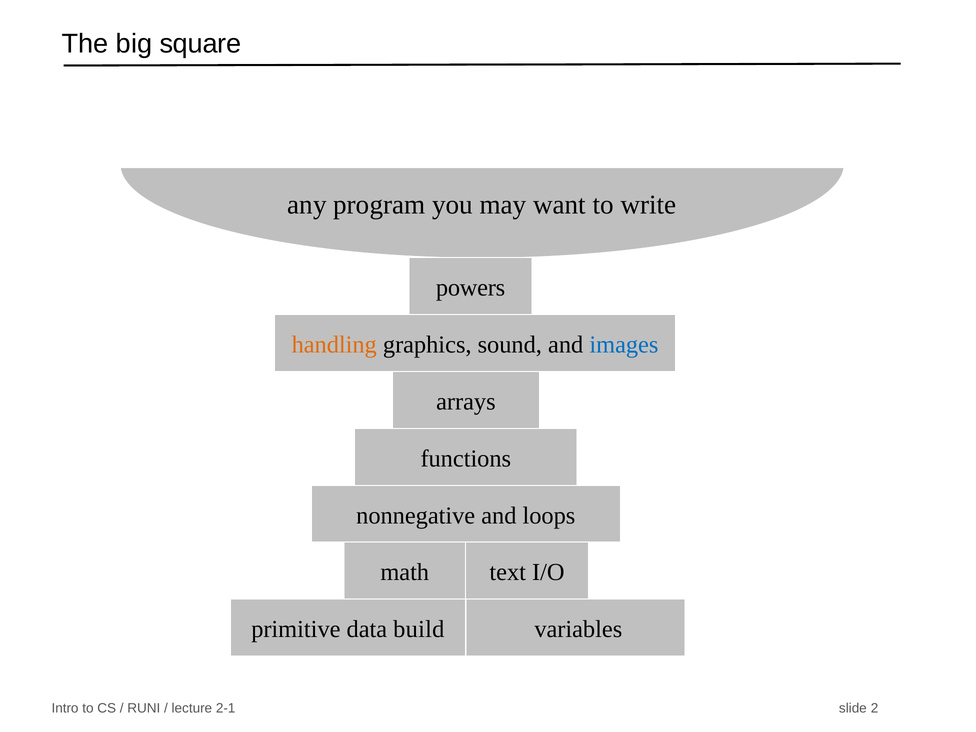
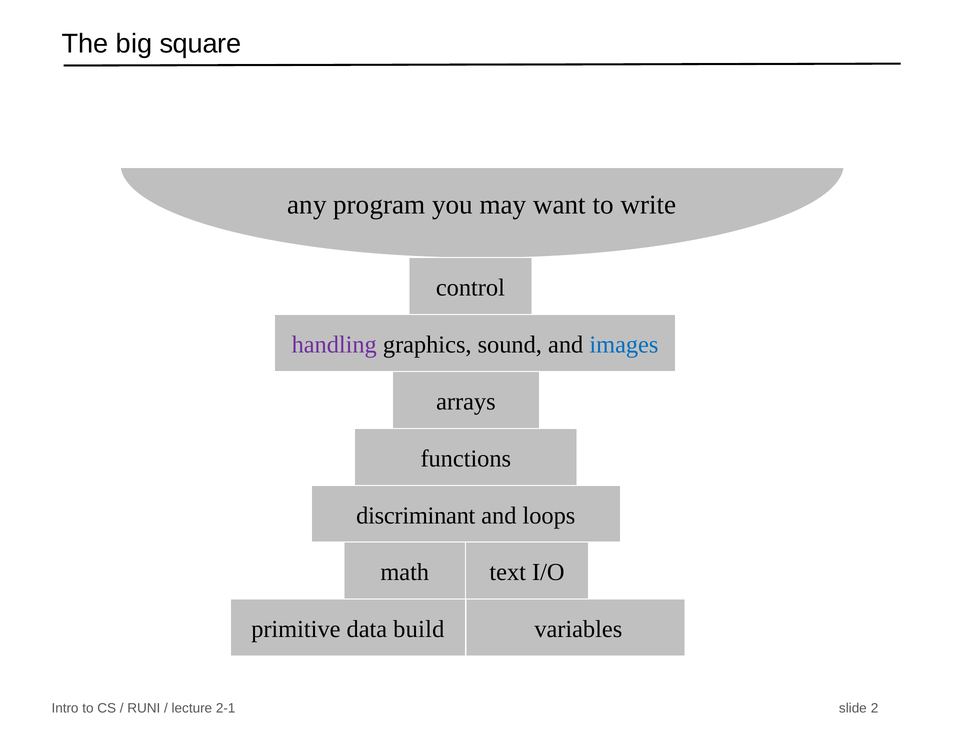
powers: powers -> control (470, 288)
handling colour: orange -> purple (334, 345)
nonnegative: nonnegative -> discriminant (416, 515)
